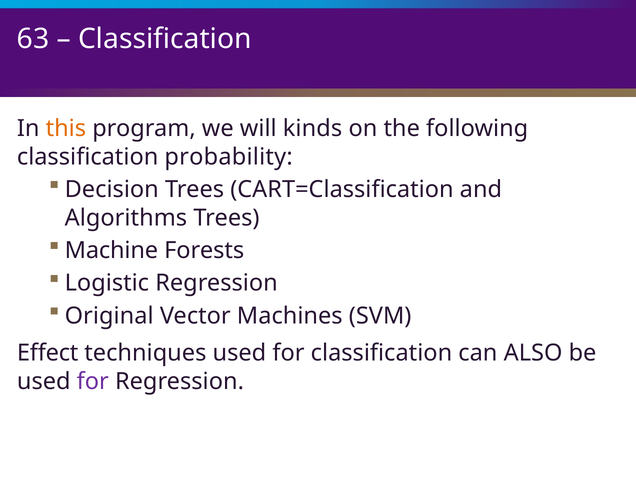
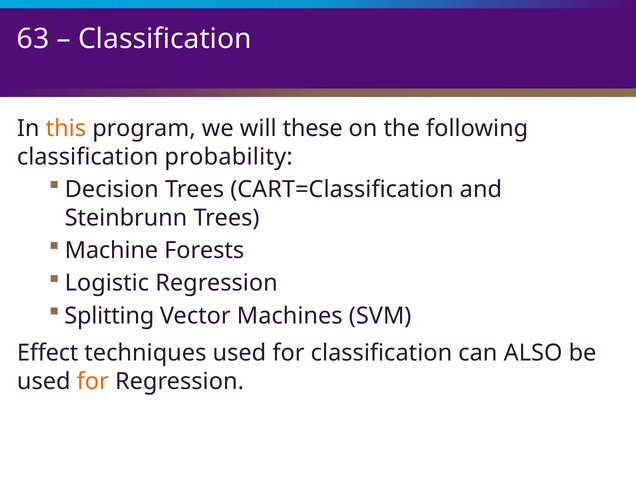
kinds: kinds -> these (313, 129)
Algorithms: Algorithms -> Steinbrunn (126, 218)
Original: Original -> Splitting (109, 316)
for colour: purple -> orange (93, 381)
